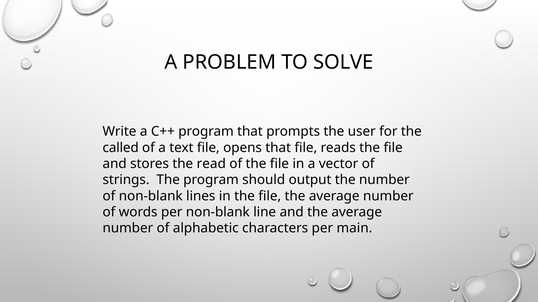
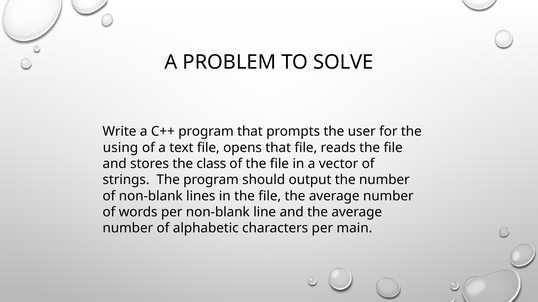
called: called -> using (120, 148)
read: read -> class (211, 164)
